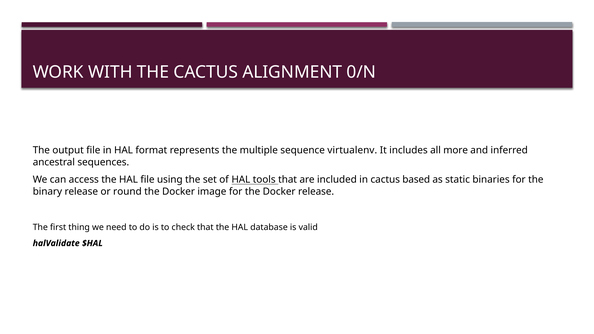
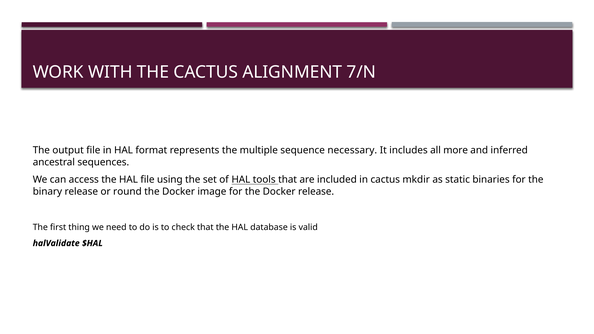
0/N: 0/N -> 7/N (361, 72)
virtualenv: virtualenv -> necessary (352, 150)
based: based -> mkdir (416, 180)
